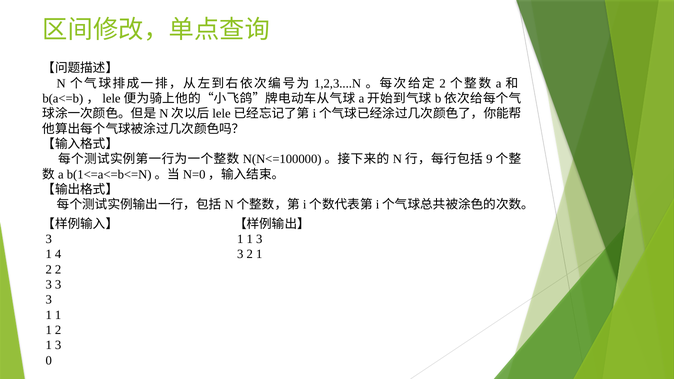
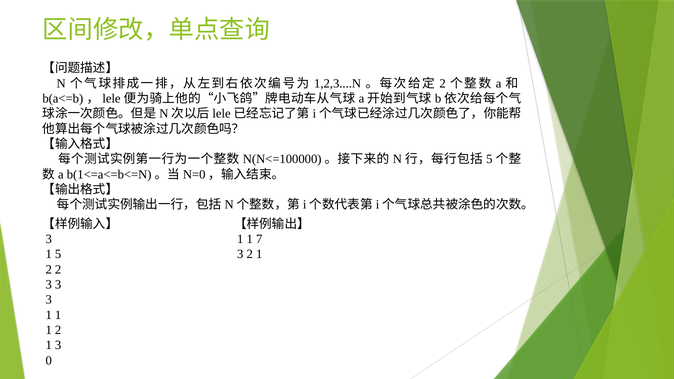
9: 9 -> 5 (489, 159)
1 1 3: 3 -> 7 (259, 239)
1 4: 4 -> 5 (58, 254)
